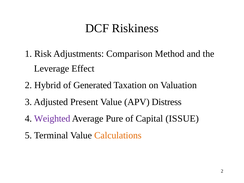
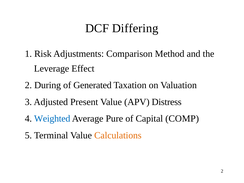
Riskiness: Riskiness -> Differing (135, 28)
Hybrid: Hybrid -> During (48, 85)
Weighted colour: purple -> blue (52, 119)
ISSUE: ISSUE -> COMP (182, 119)
